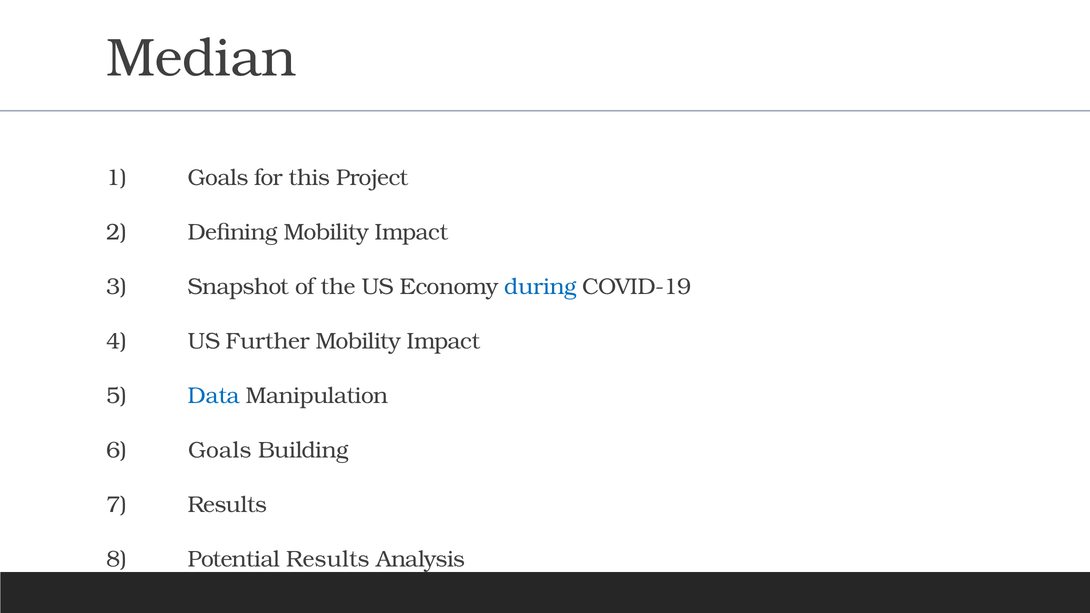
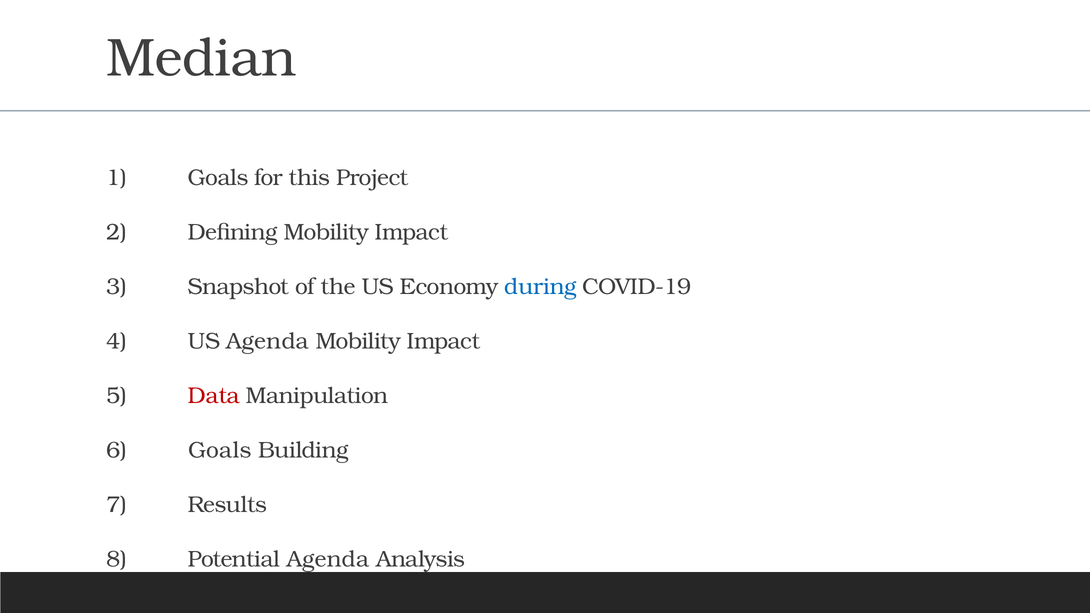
US Further: Further -> Agenda (268, 341)
Data colour: blue -> red (214, 396)
Potential Results: Results -> Agenda (328, 559)
